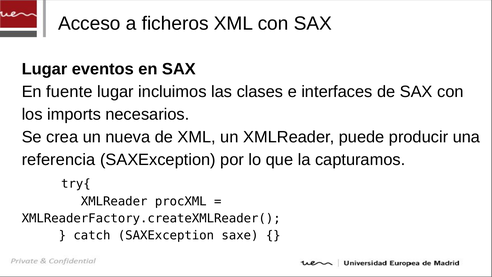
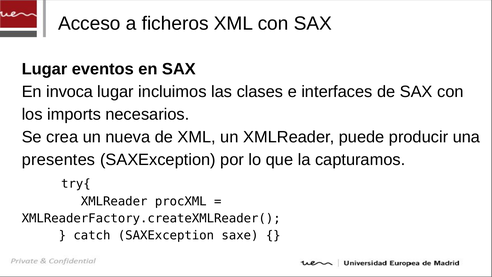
fuente: fuente -> invoca (70, 92)
referencia: referencia -> presentes (59, 159)
